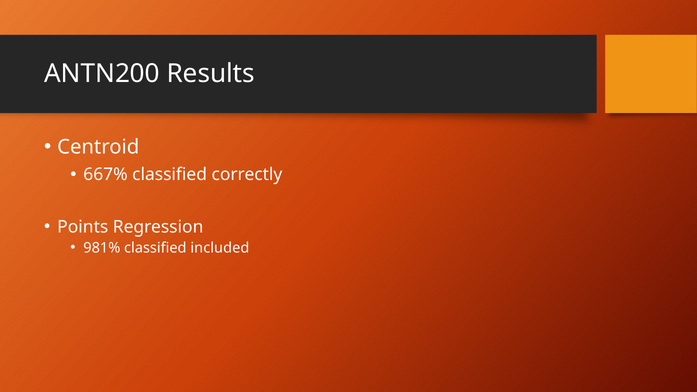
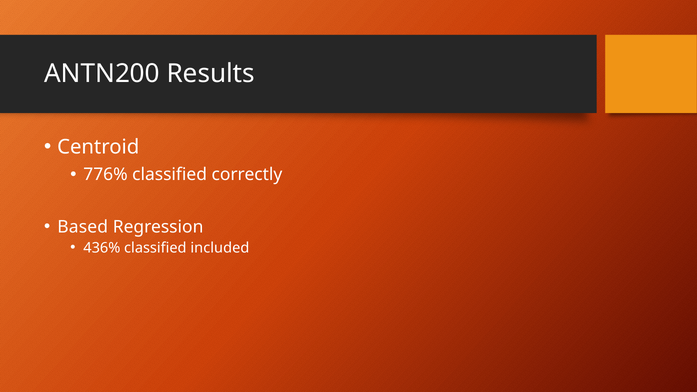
667%: 667% -> 776% (106, 175)
Points: Points -> Based (83, 227)
981%: 981% -> 436% (102, 248)
